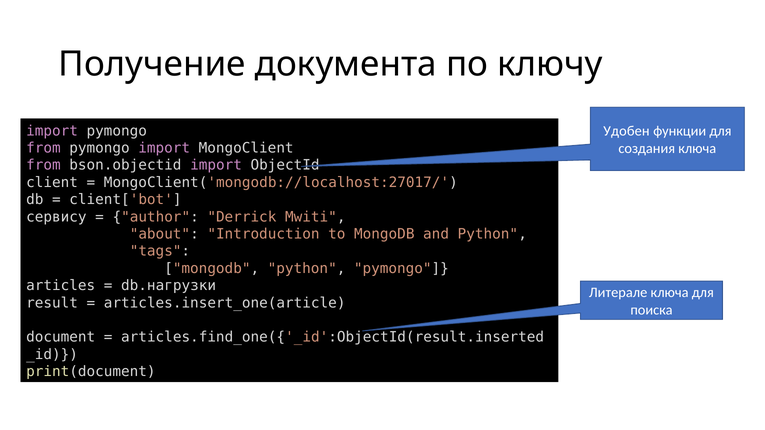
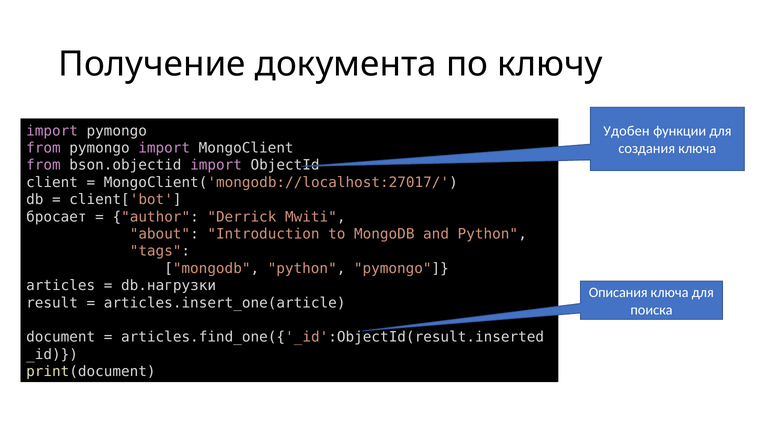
сервису: сервису -> бросает (56, 217)
Литерале: Литерале -> Описания (618, 293)
